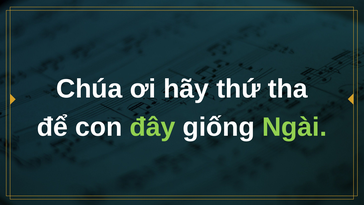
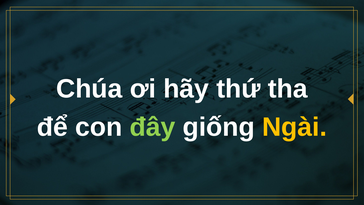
Ngài colour: light green -> yellow (294, 127)
